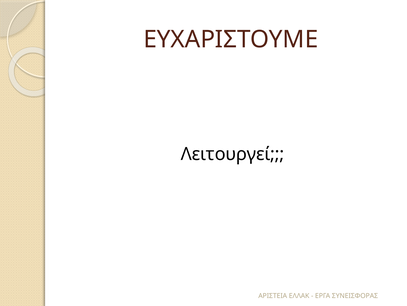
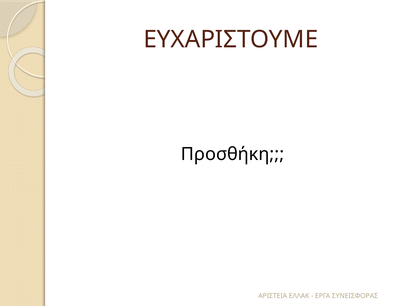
Λειτουργεί: Λειτουργεί -> Προσθήκη (233, 154)
